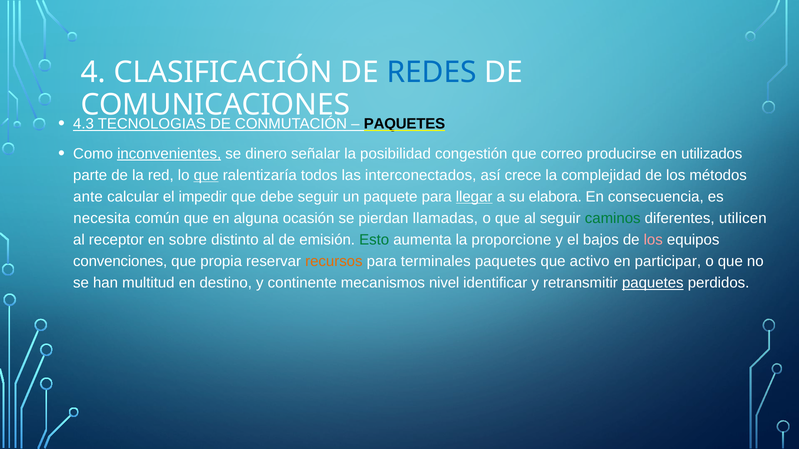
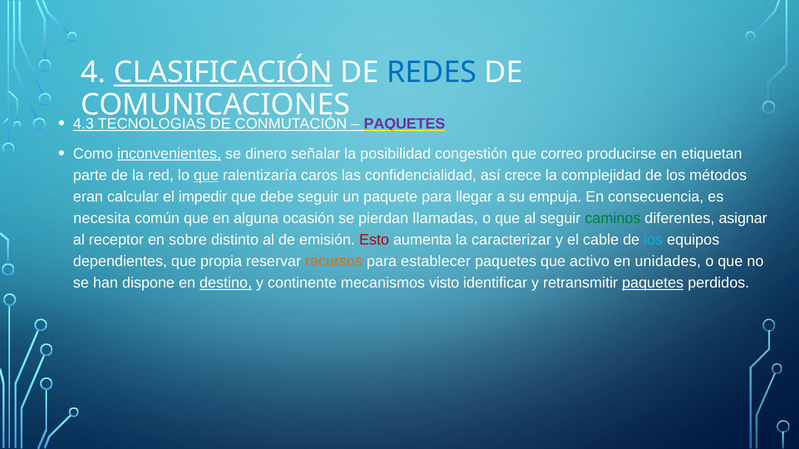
CLASIFICACIÓN underline: none -> present (223, 73)
PAQUETES colour: black -> purple (404, 124)
utilizados: utilizados -> etiquetan (712, 154)
todos: todos -> caros (319, 175)
interconectados: interconectados -> confidencialidad (421, 175)
ante: ante -> eran (88, 197)
llegar underline: present -> none (474, 197)
elabora: elabora -> empuja (555, 197)
utilicen: utilicen -> asignar (743, 219)
Esto colour: green -> red (374, 240)
proporcione: proporcione -> caracterizar (511, 240)
bajos: bajos -> cable (601, 240)
los colour: pink -> light blue (653, 240)
convenciones: convenciones -> dependientes (120, 262)
terminales: terminales -> establecer (436, 262)
participar: participar -> unidades (668, 262)
multitud: multitud -> dispone (148, 283)
destino underline: none -> present (226, 283)
nivel: nivel -> visto (444, 283)
